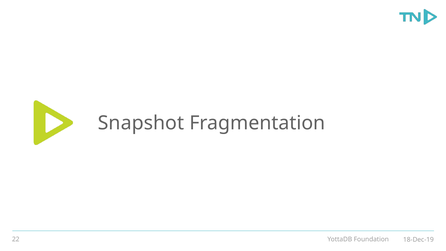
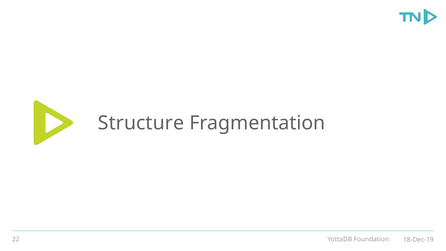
Snapshot: Snapshot -> Structure (141, 123)
